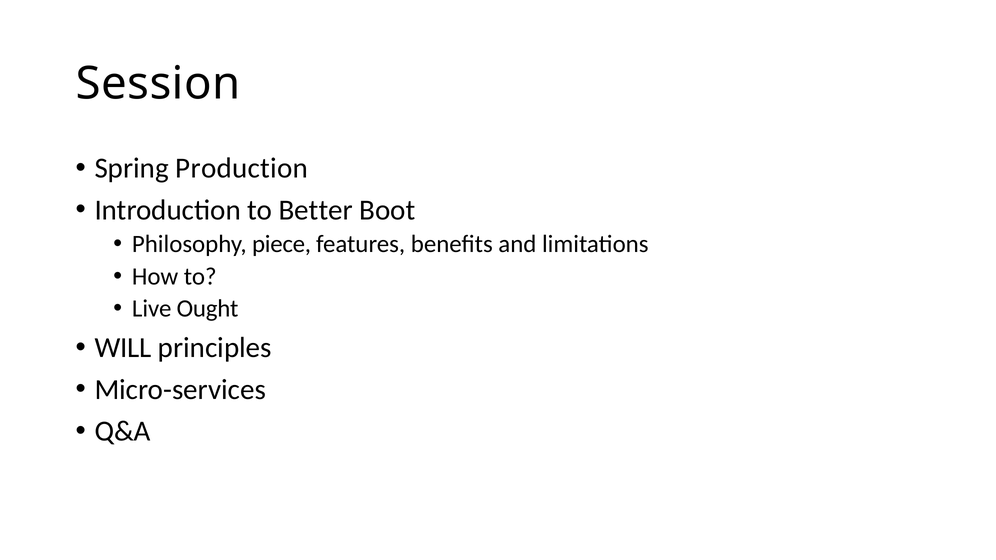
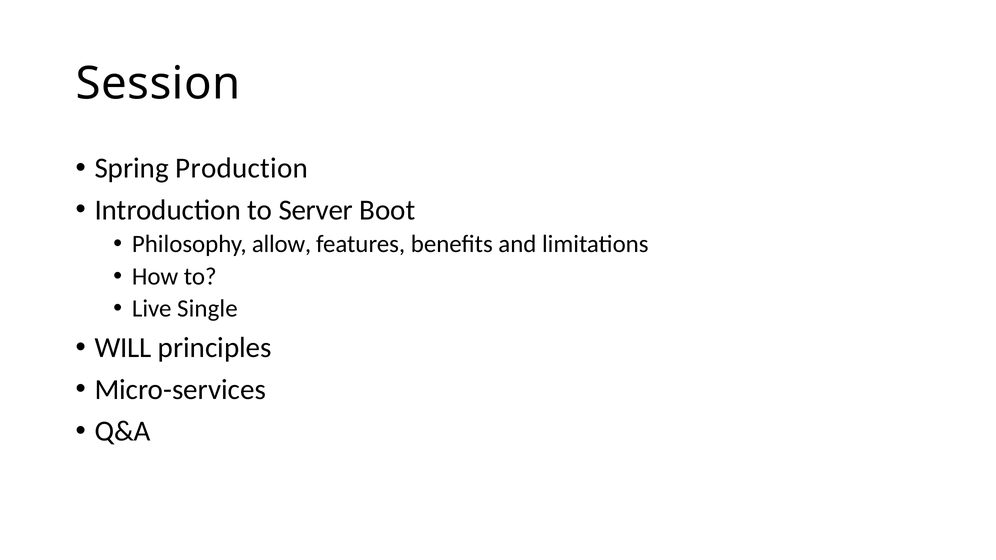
Better: Better -> Server (316, 210)
piece: piece -> allow (282, 244)
Ought: Ought -> Single (207, 308)
